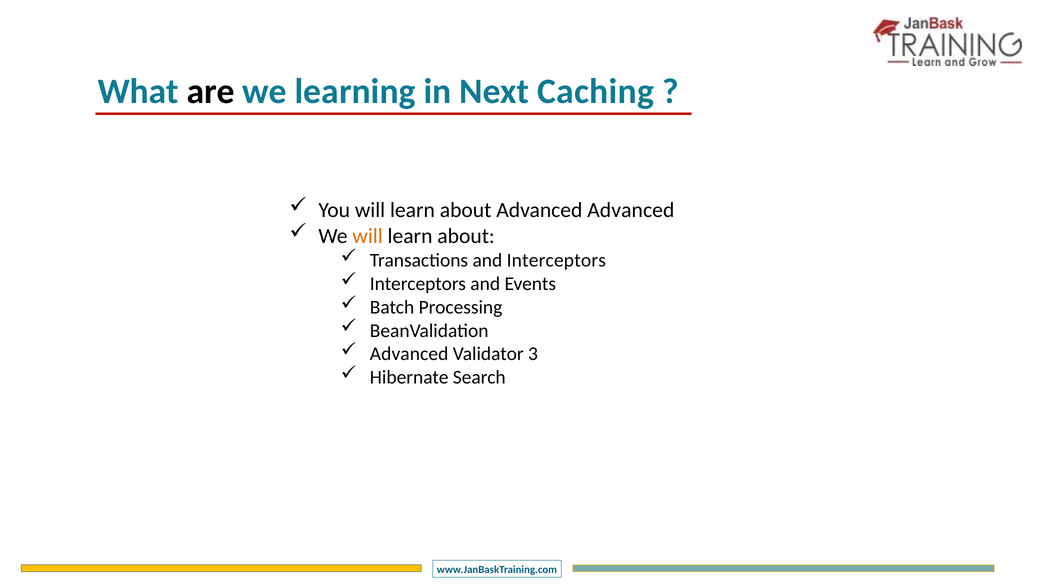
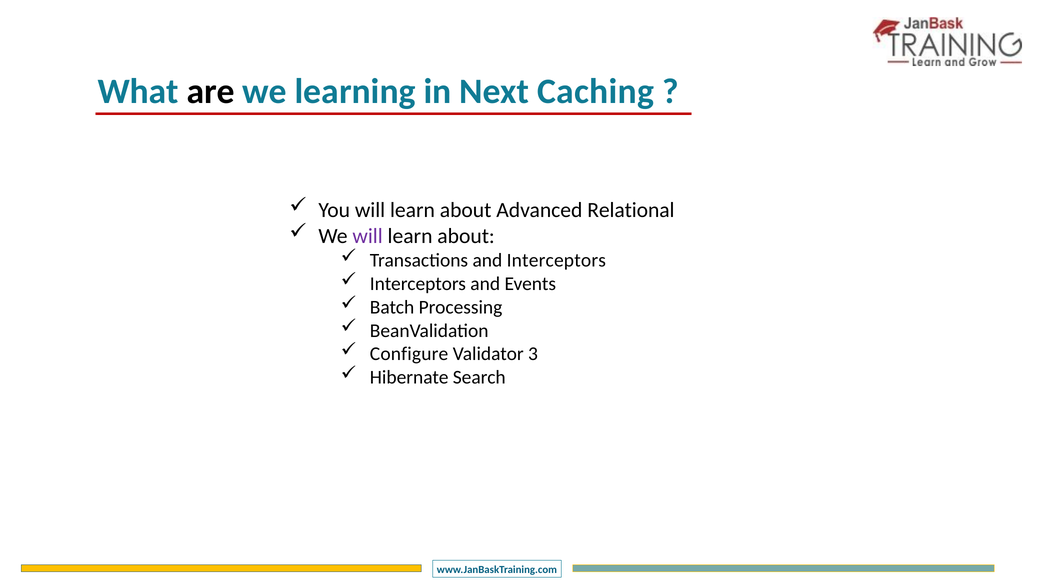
Advanced Advanced: Advanced -> Relational (631, 210)
will colour: orange -> purple (368, 236)
Advanced: Advanced -> Configure (409, 354)
